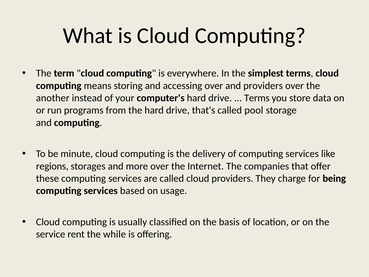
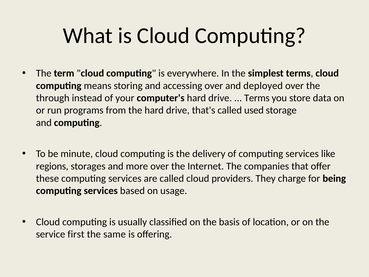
and providers: providers -> deployed (263, 86)
another: another -> through (53, 98)
pool: pool -> used (254, 110)
rent: rent -> first (76, 234)
while: while -> same (115, 234)
